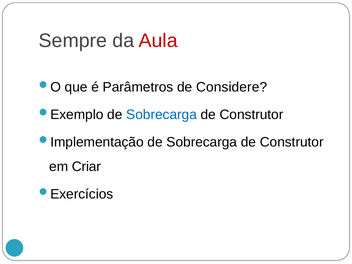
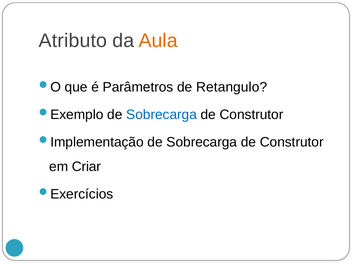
Sempre: Sempre -> Atributo (73, 41)
Aula colour: red -> orange (158, 41)
Considere: Considere -> Retangulo (232, 87)
